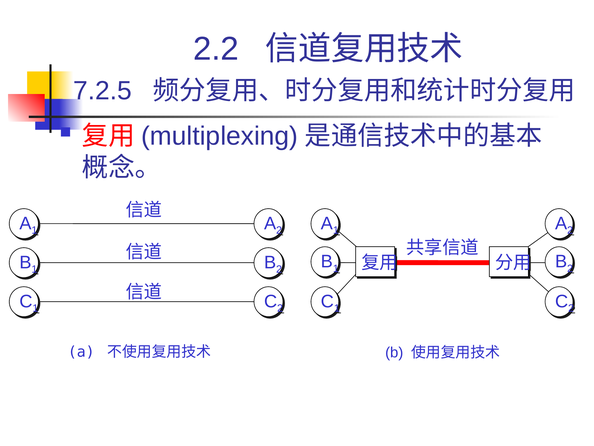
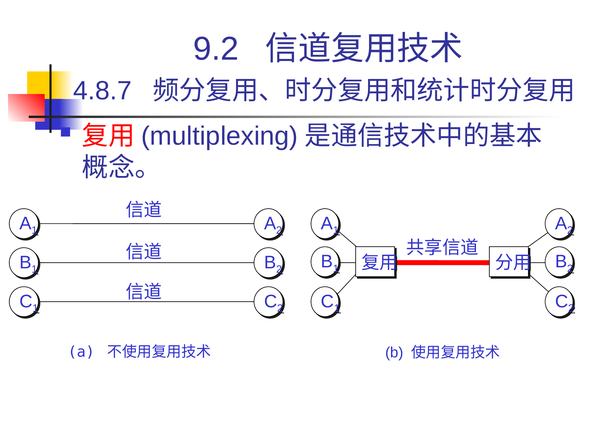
2.2: 2.2 -> 9.2 (216, 49)
7.2.5: 7.2.5 -> 4.8.7 (102, 91)
